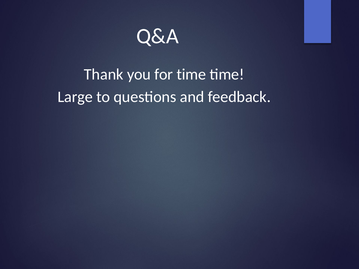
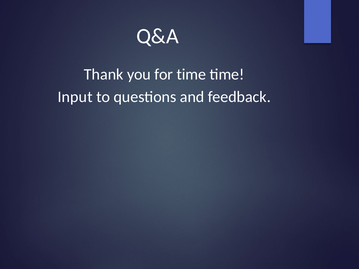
Large: Large -> Input (75, 97)
